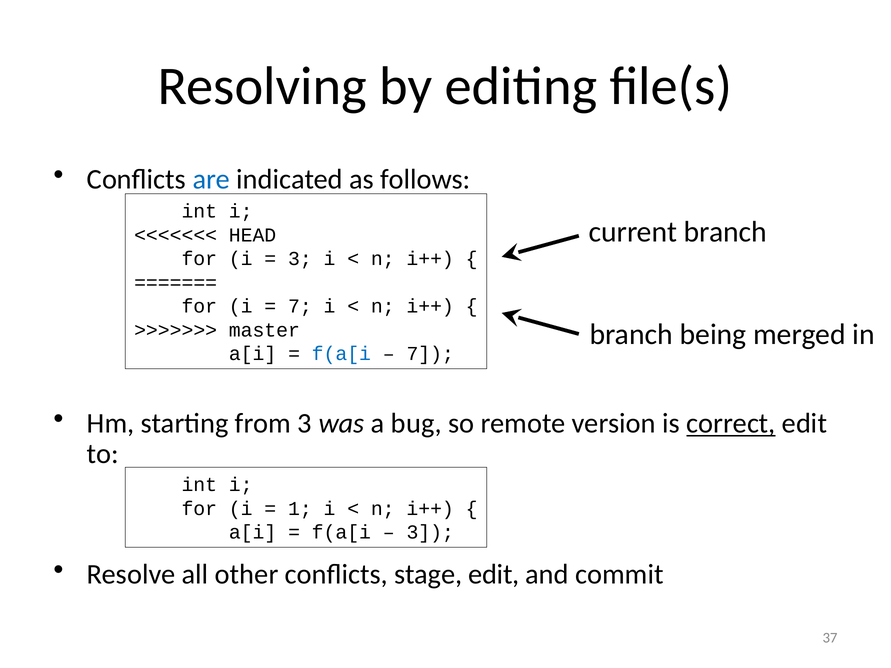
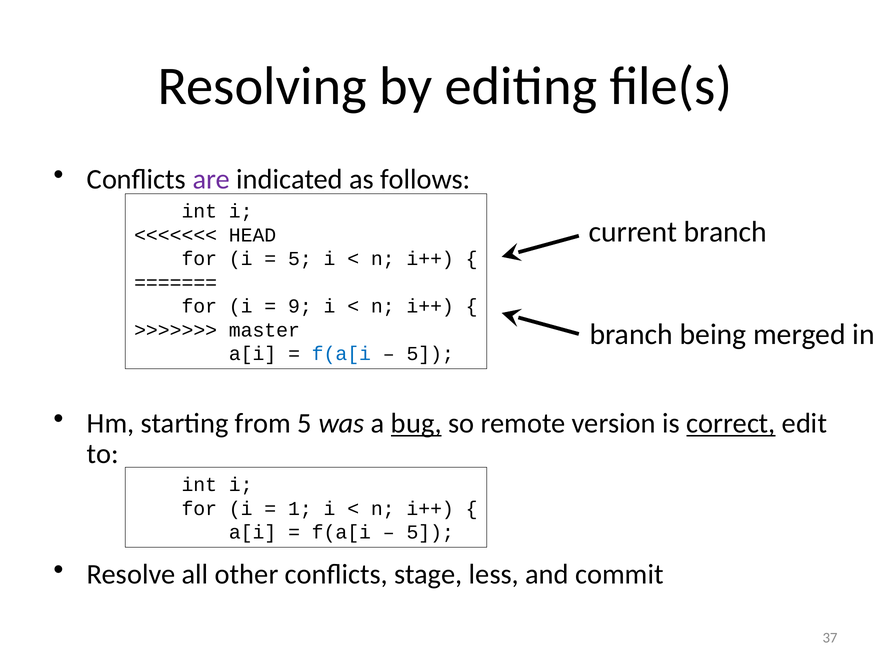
are colour: blue -> purple (211, 179)
3: 3 -> 5 (300, 259)
7: 7 -> 9 (300, 306)
7: 7 -> 5 (430, 354)
from 3: 3 -> 5 (305, 424)
bug underline: none -> present (416, 424)
3: 3 -> 5 (430, 533)
stage edit: edit -> less (494, 575)
